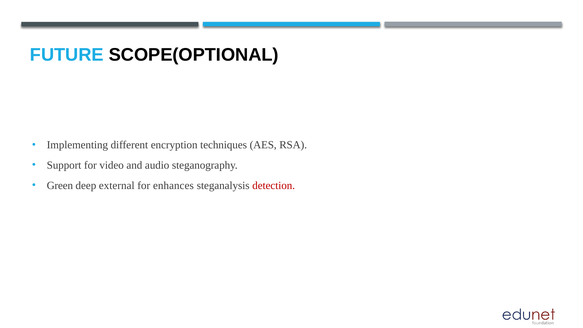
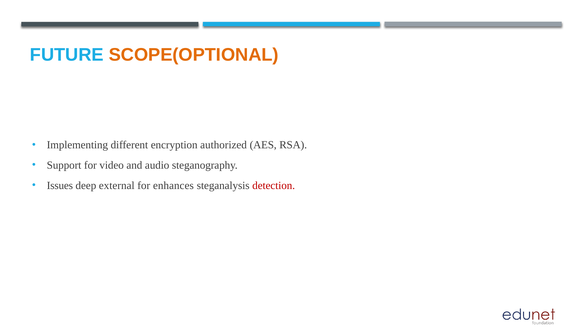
SCOPE(OPTIONAL colour: black -> orange (194, 55)
techniques: techniques -> authorized (224, 145)
Green: Green -> Issues (60, 186)
